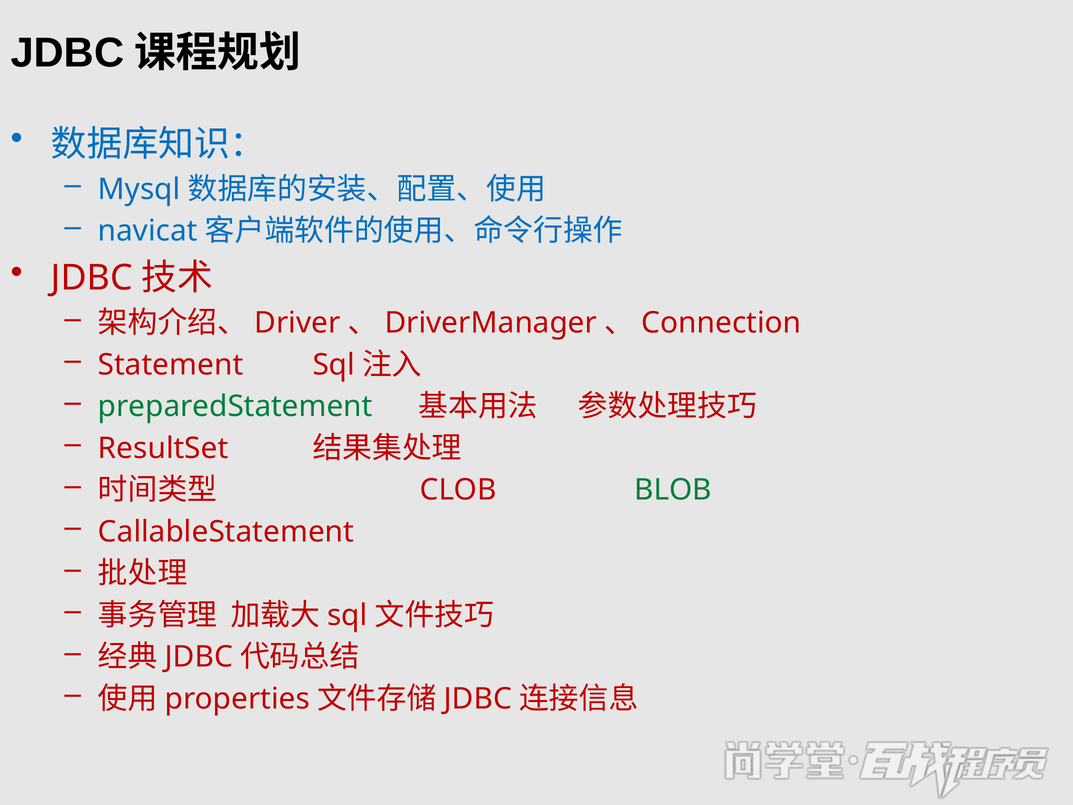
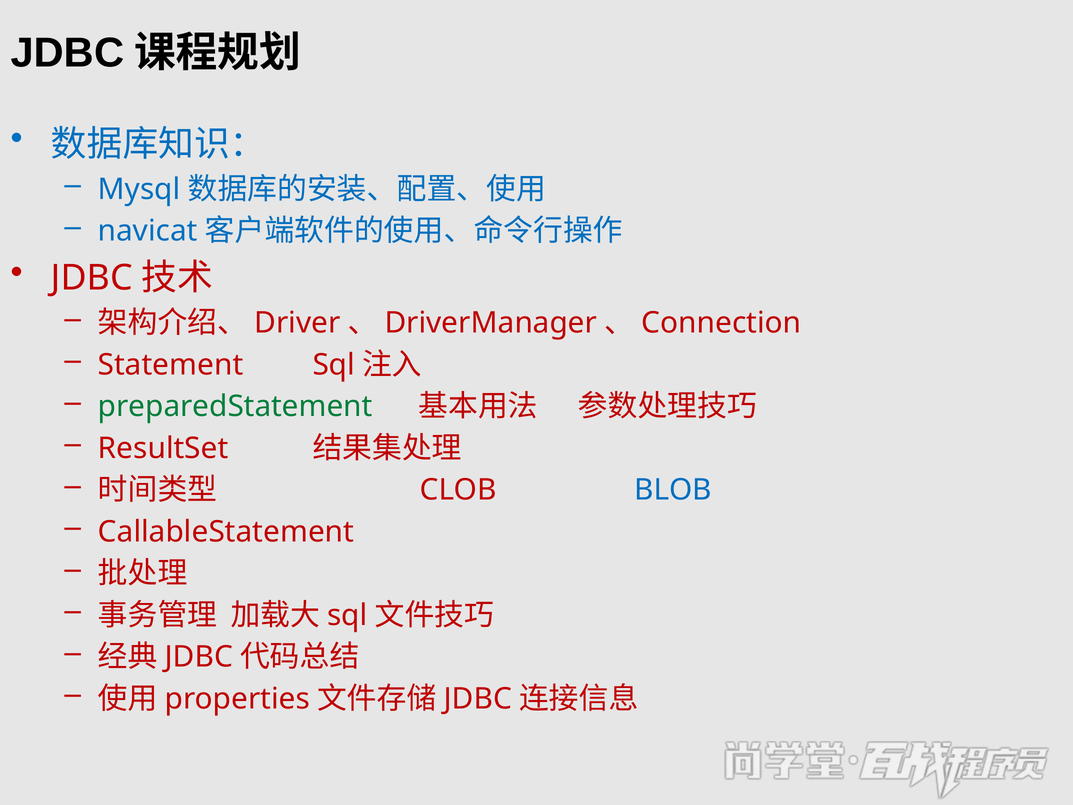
BLOB colour: green -> blue (673, 490)
